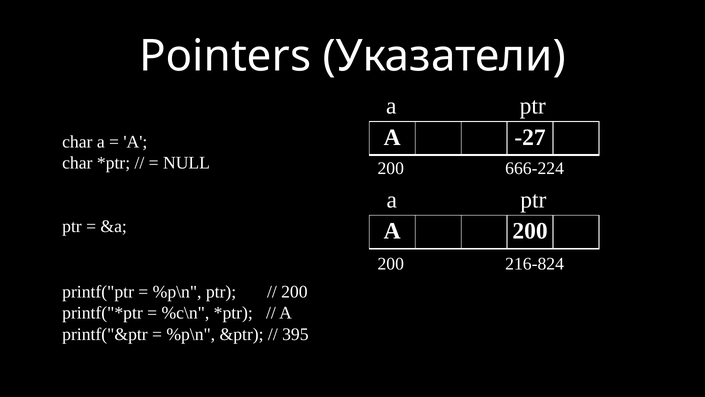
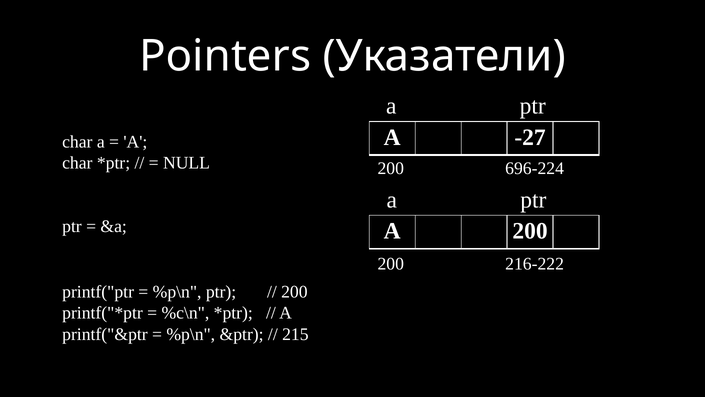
666-224: 666-224 -> 696-224 (535, 168)
216-824: 216-824 -> 216-222 (535, 264)
395: 395 -> 215 (295, 334)
